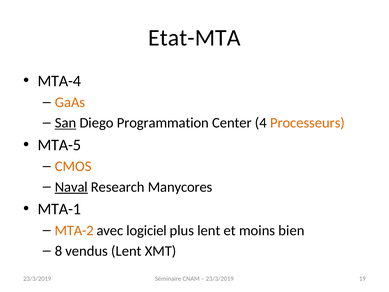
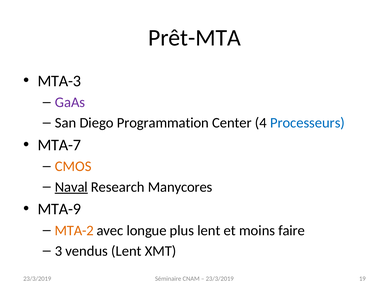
Etat-MTA: Etat-MTA -> Prêt-MTA (194, 38)
MTA-4: MTA-4 -> MTA-3 (59, 81)
GaAs colour: orange -> purple (70, 102)
San underline: present -> none (66, 123)
Processeurs colour: orange -> blue (307, 123)
MTA-5: MTA-5 -> MTA-7 (59, 145)
MTA-1: MTA-1 -> MTA-9 (59, 209)
logiciel: logiciel -> longue (147, 230)
bien: bien -> faire (292, 230)
8: 8 -> 3 (59, 251)
